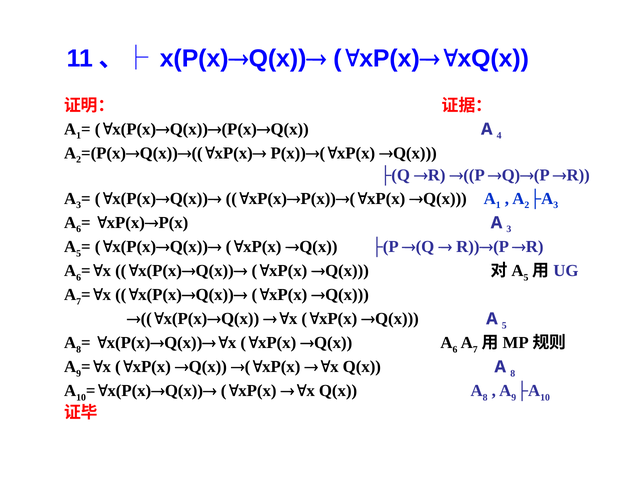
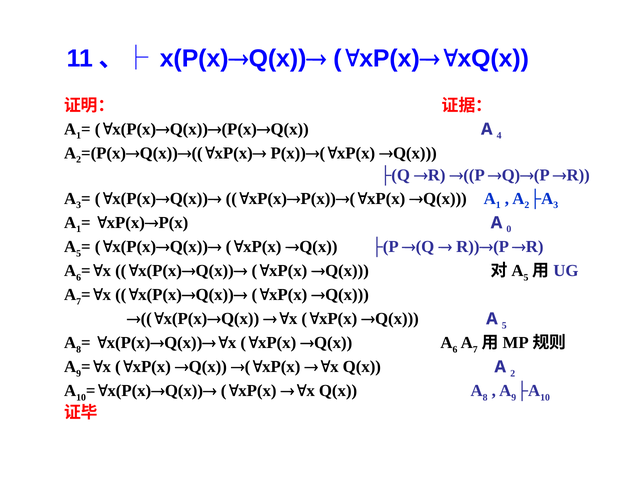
6: 6 -> 1 (79, 230)
xP(x)P(x A 3: 3 -> 0 (509, 230)
8: 8 -> 2 (513, 374)
